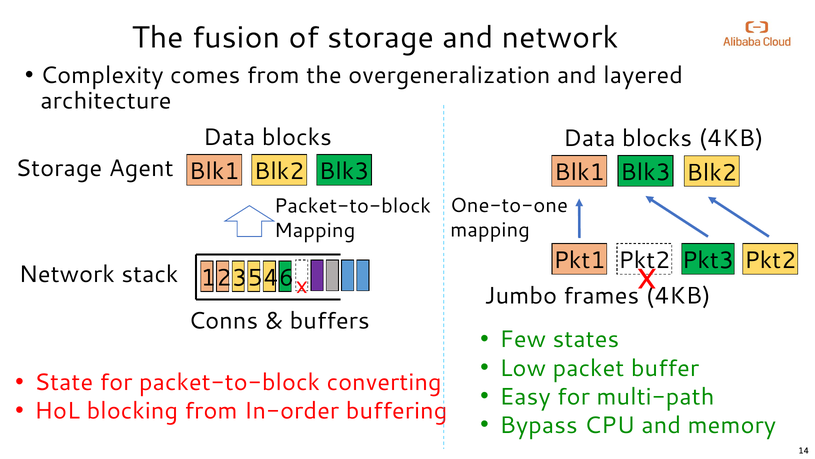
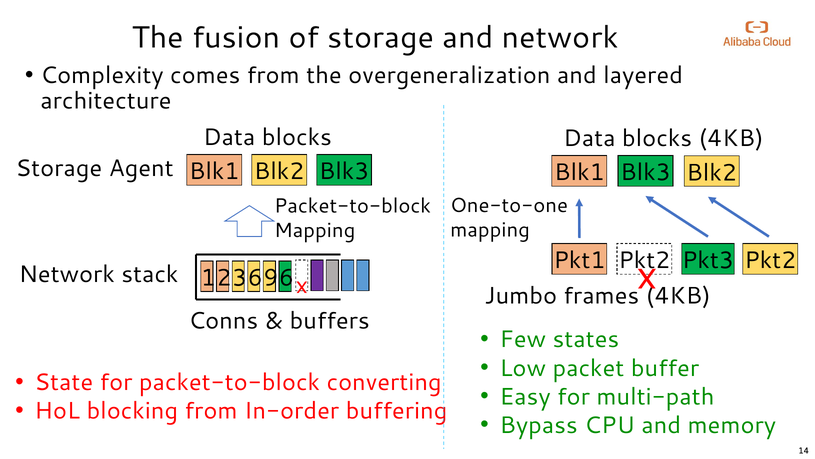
stack 5: 5 -> 6 (255, 278)
4: 4 -> 9 (271, 278)
